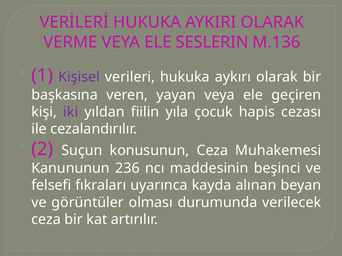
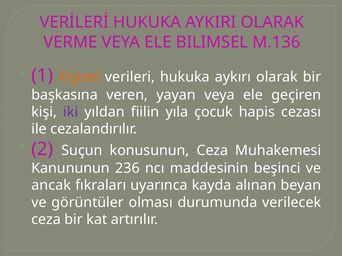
SESLERIN: SESLERIN -> BILIMSEL (212, 42)
Kişisel colour: purple -> orange (79, 77)
felsefi: felsefi -> ancak (51, 186)
